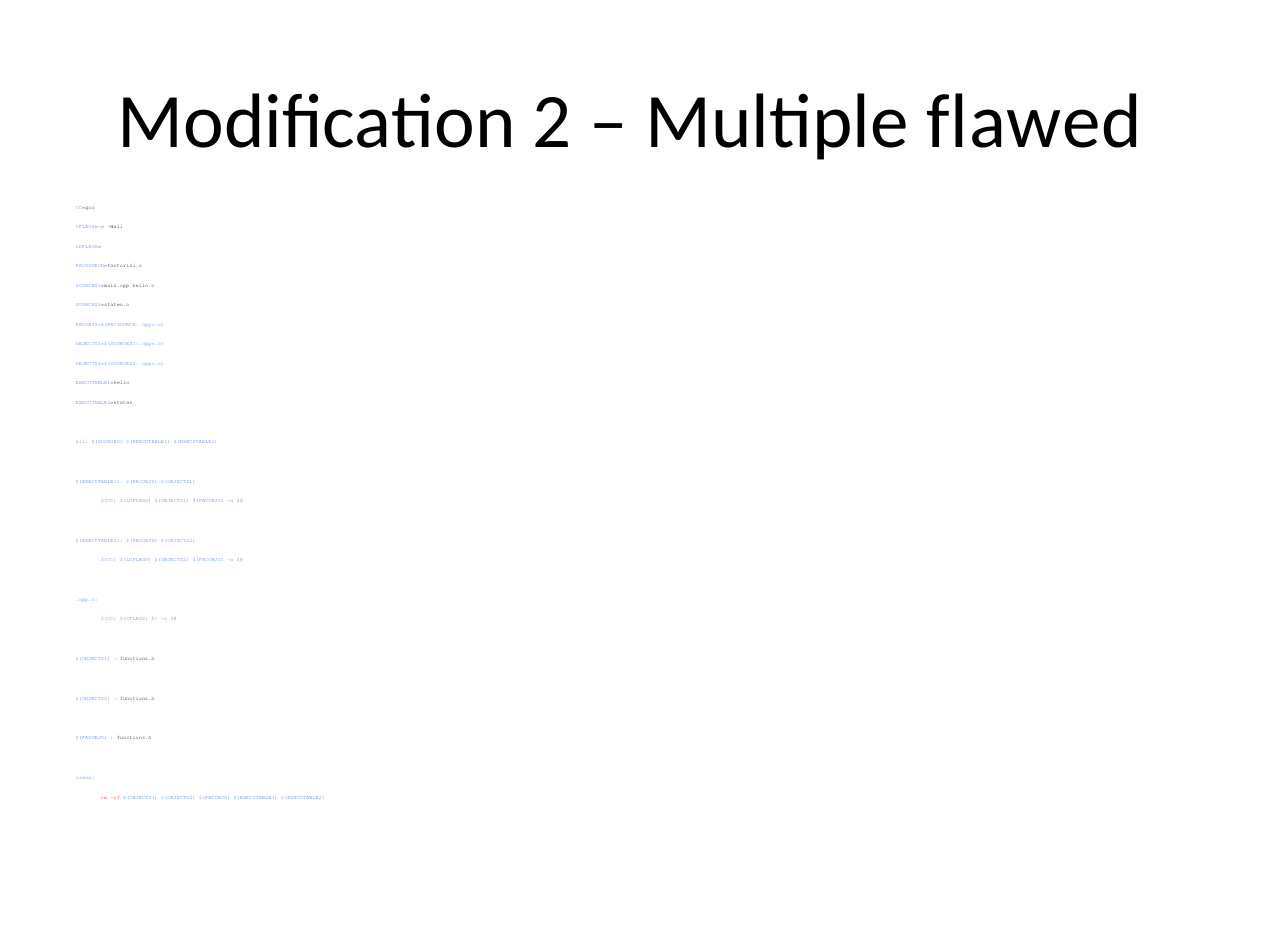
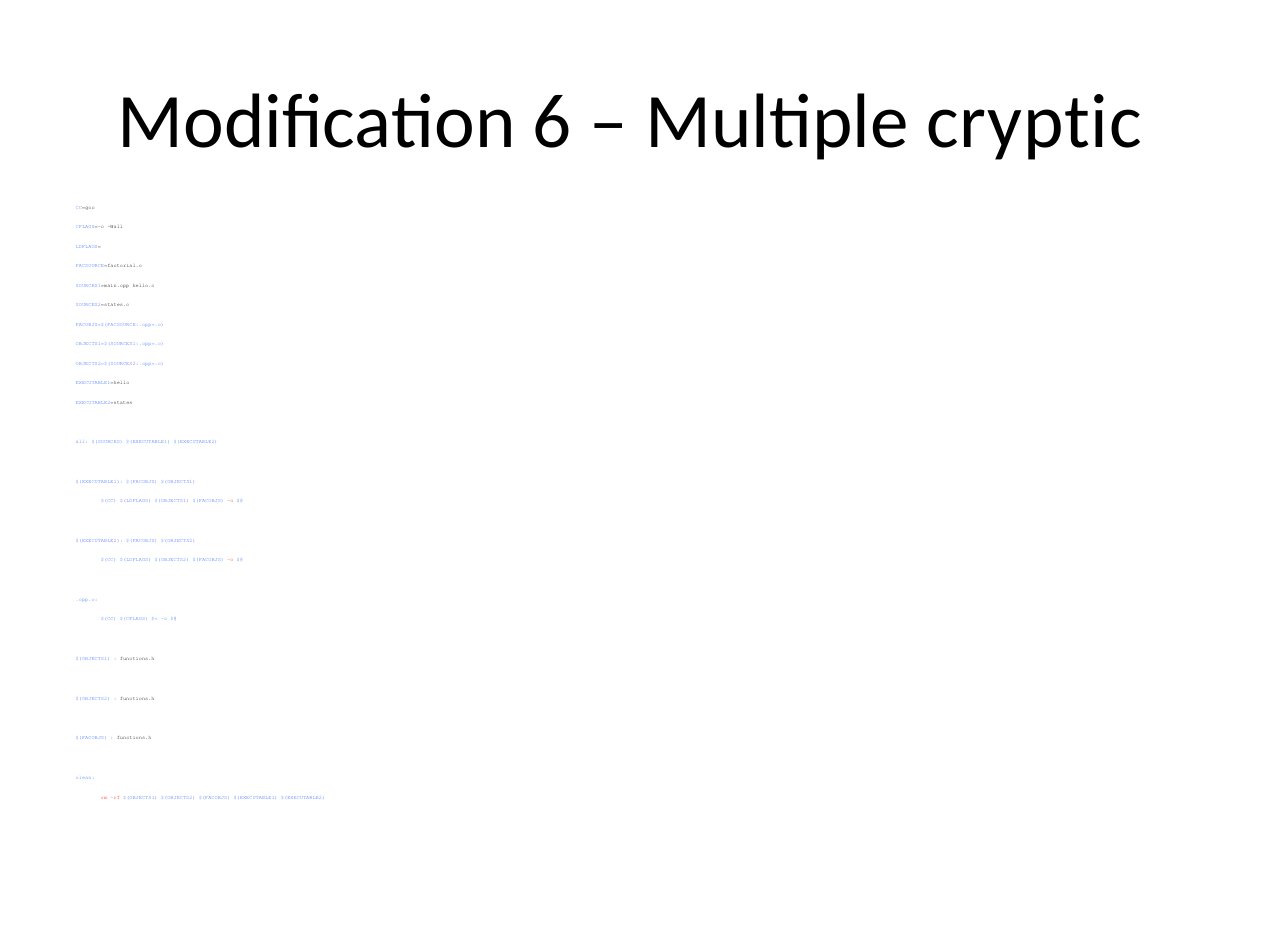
2: 2 -> 6 (552, 122)
flawed: flawed -> cryptic (1034, 122)
